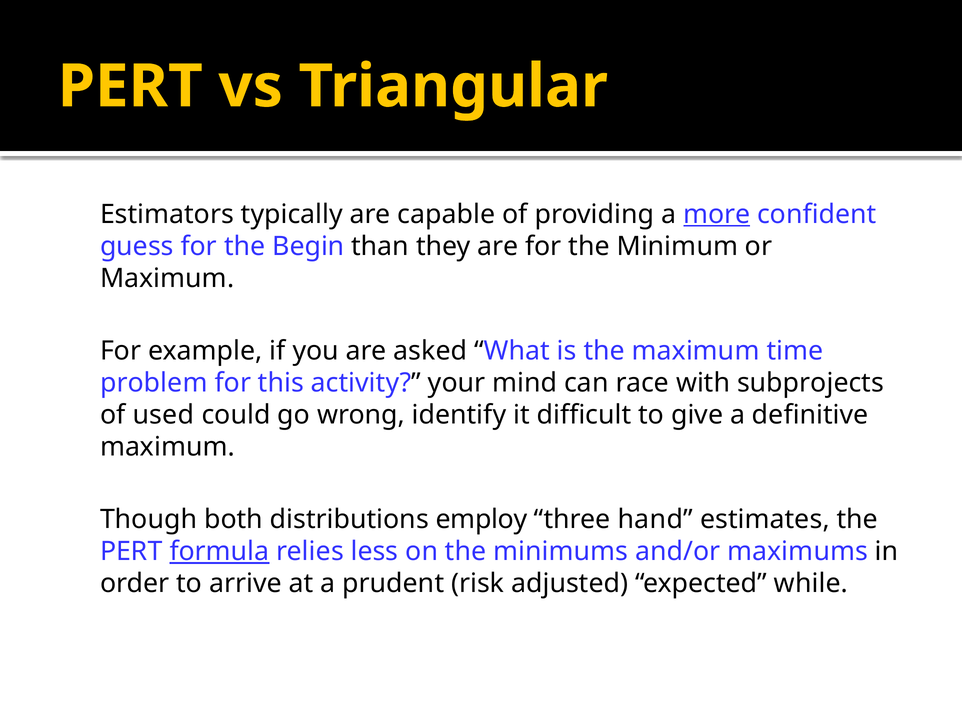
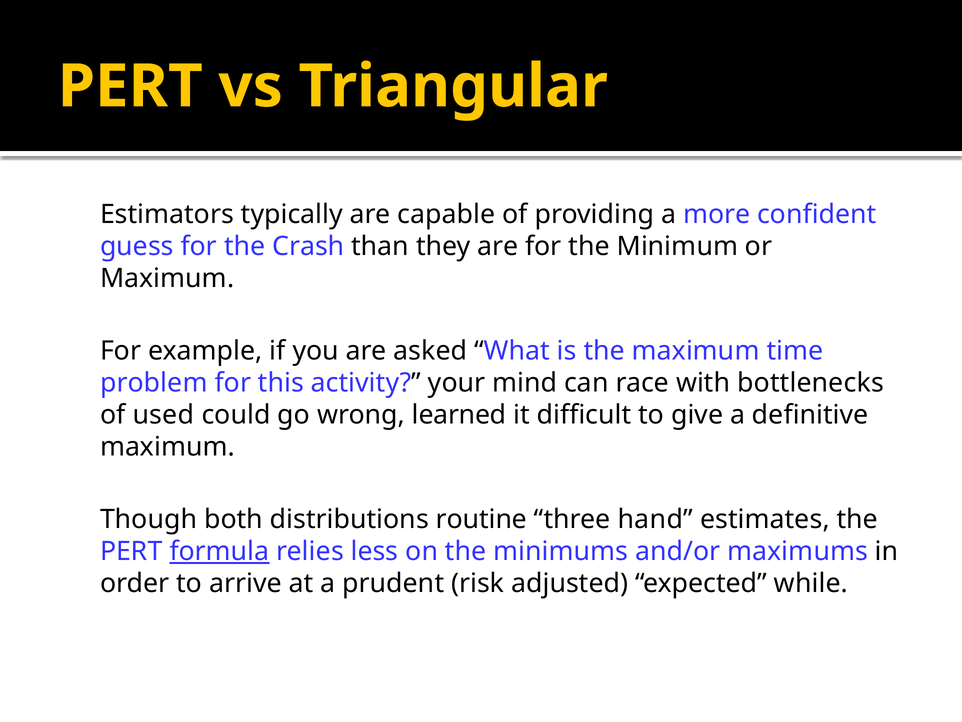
more underline: present -> none (717, 214)
Begin: Begin -> Crash (308, 246)
subprojects: subprojects -> bottlenecks (810, 383)
identify: identify -> learned (459, 415)
employ: employ -> routine (481, 519)
